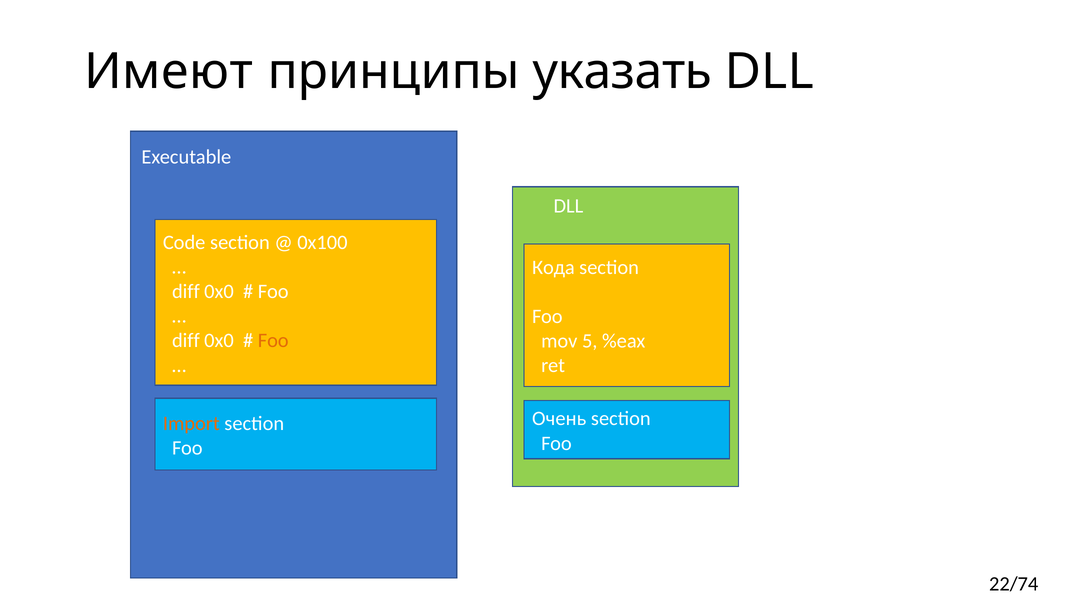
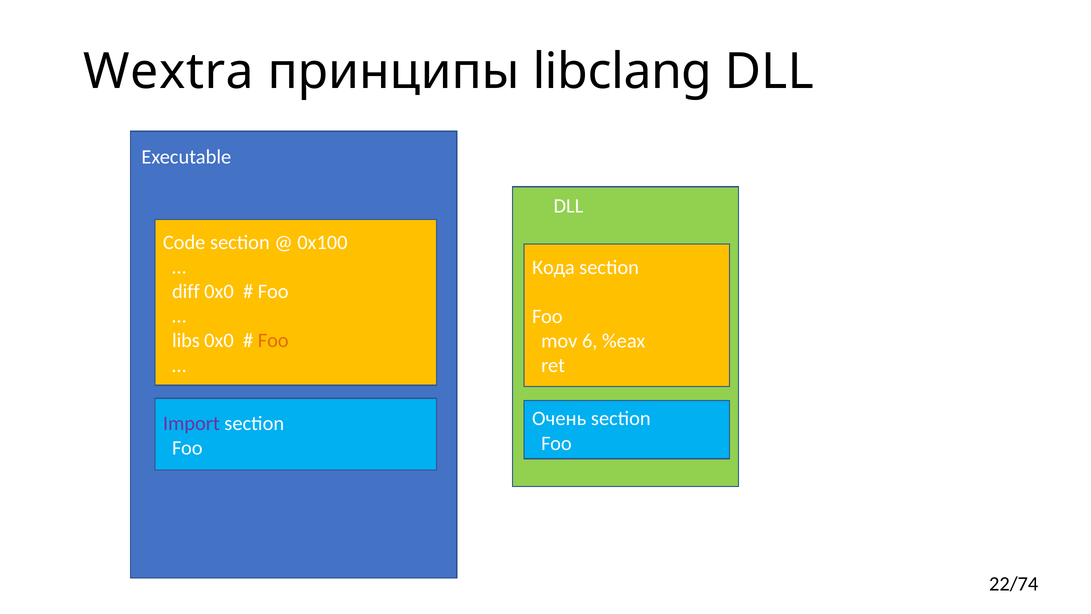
Имеют: Имеют -> Wextra (169, 72)
указать: указать -> libclang (622, 72)
diff: diff -> libs (186, 341)
5: 5 -> 6 (590, 341)
Import colour: orange -> purple (191, 423)
